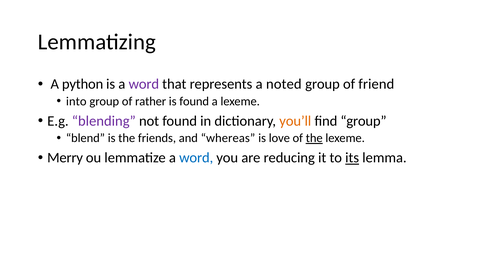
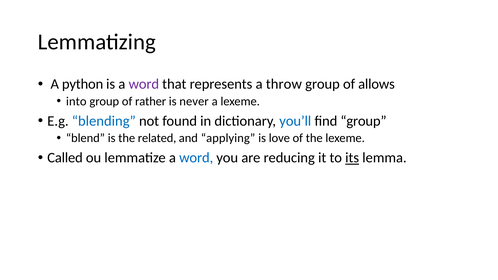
noted: noted -> throw (284, 84)
friend: friend -> allows (376, 84)
is found: found -> never (194, 101)
blending colour: purple -> blue (104, 121)
you’ll colour: orange -> blue (295, 121)
friends: friends -> related (157, 138)
whereas: whereas -> applying (228, 138)
the underline: present -> none (314, 138)
Merry: Merry -> Called (65, 158)
